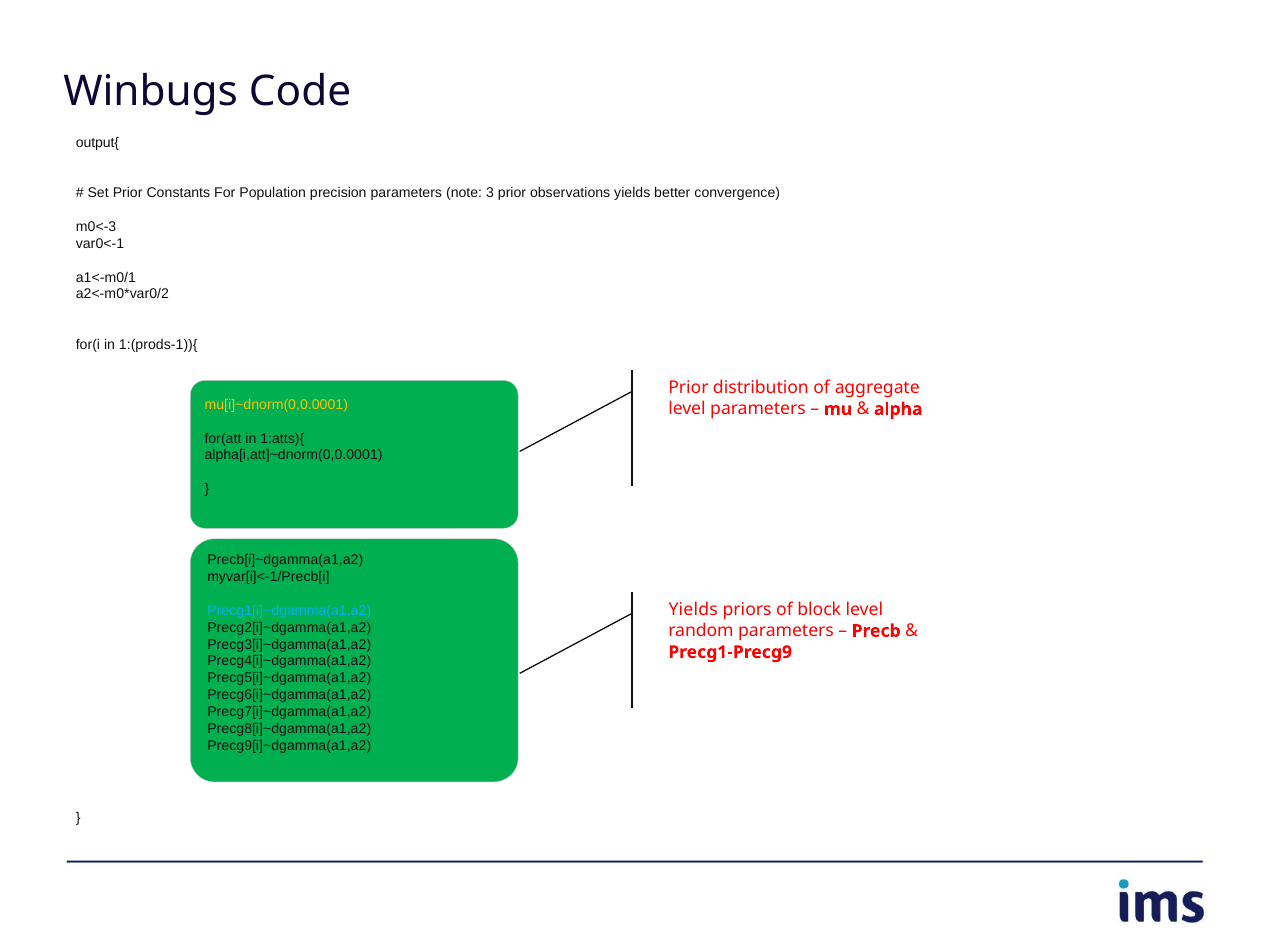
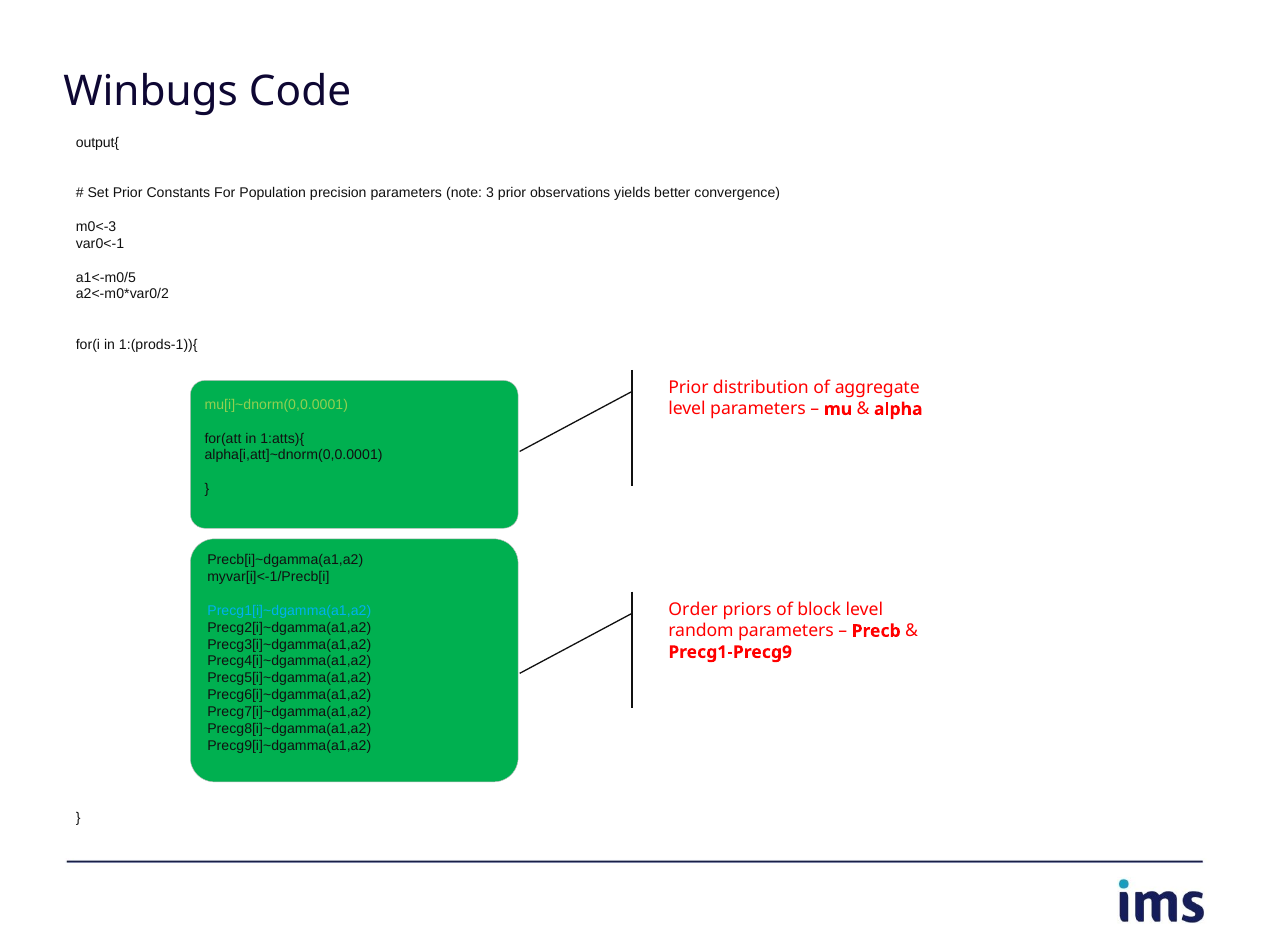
a1<-m0/1: a1<-m0/1 -> a1<-m0/5 (106, 278)
mu[i]~dnorm(0,0.0001 colour: yellow -> light green (276, 405)
Yields: Yields -> Order (693, 610)
